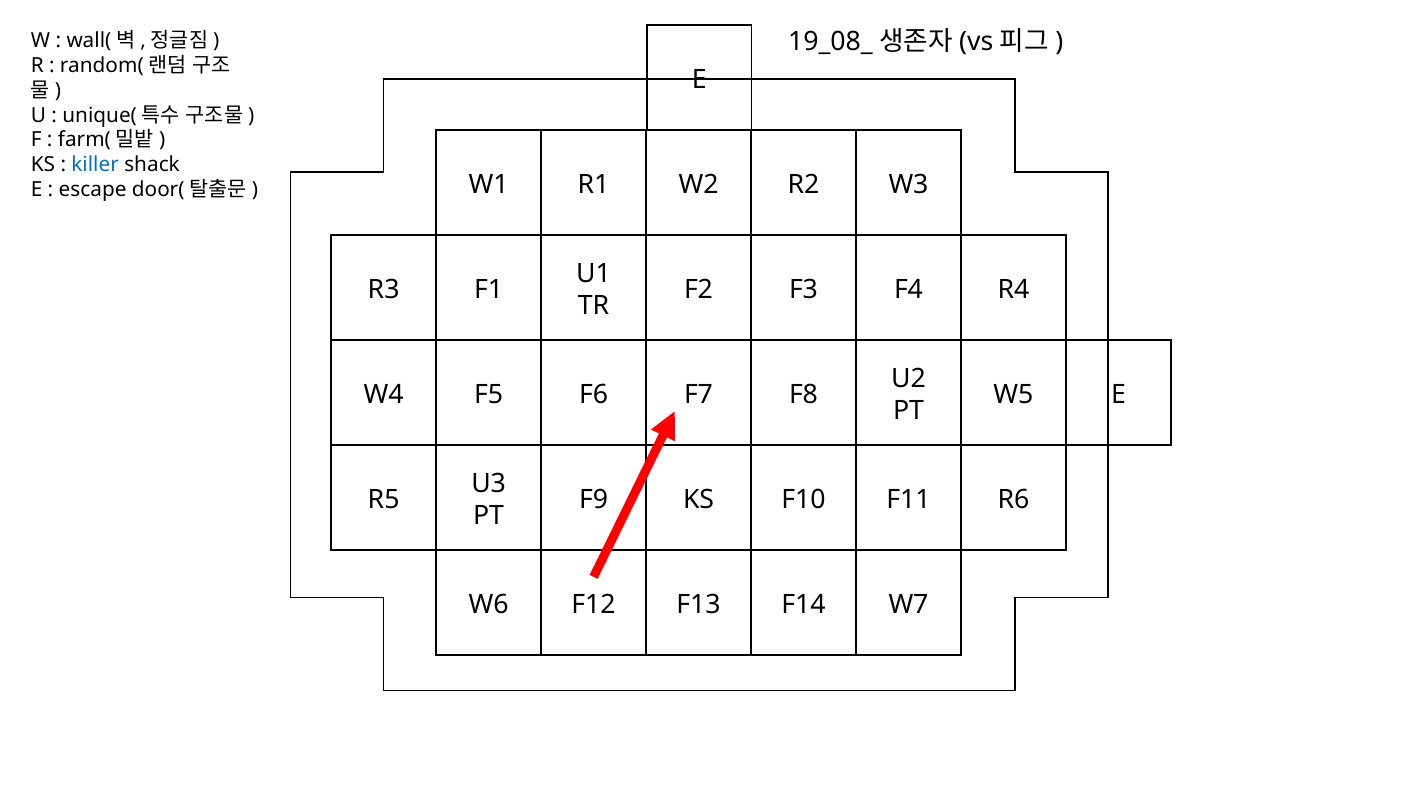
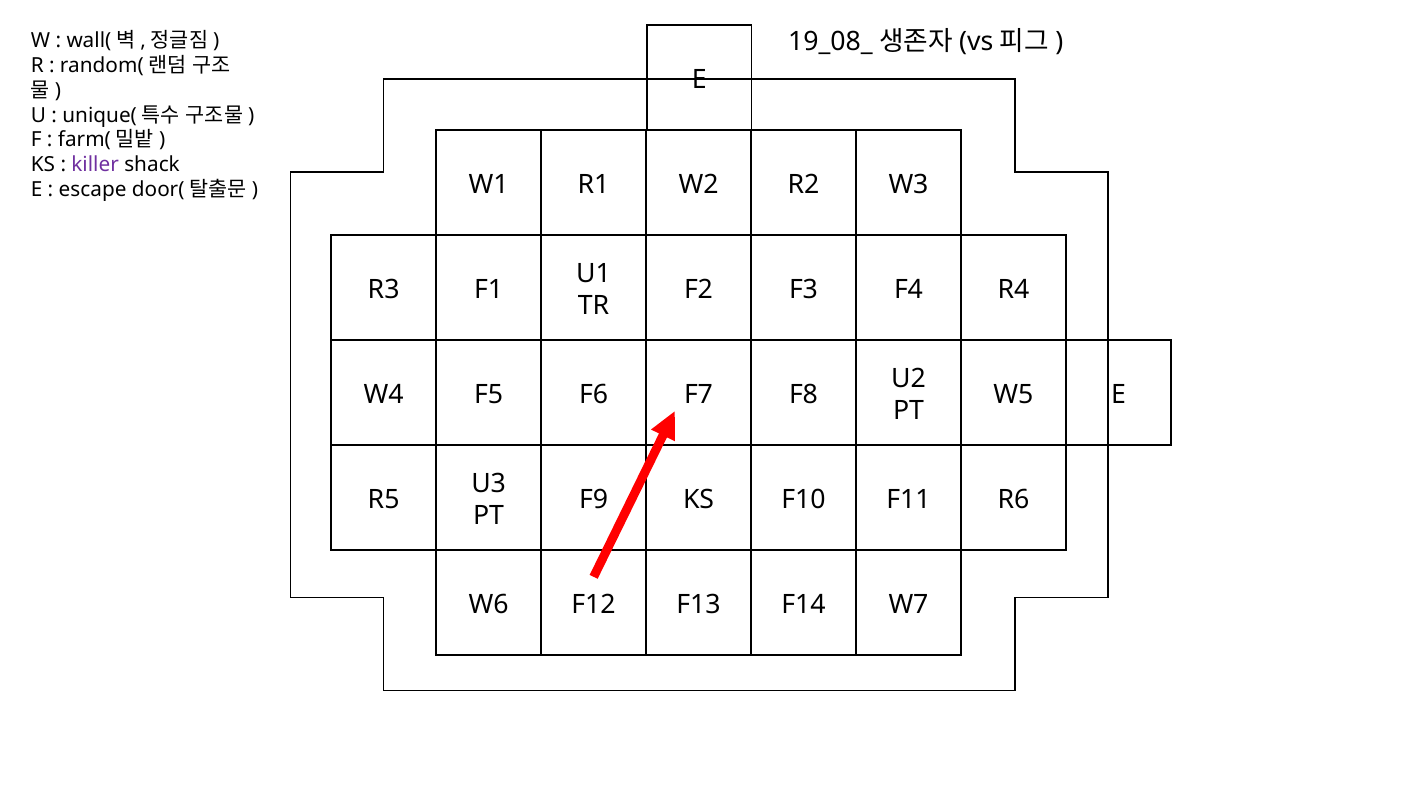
killer colour: blue -> purple (95, 165)
